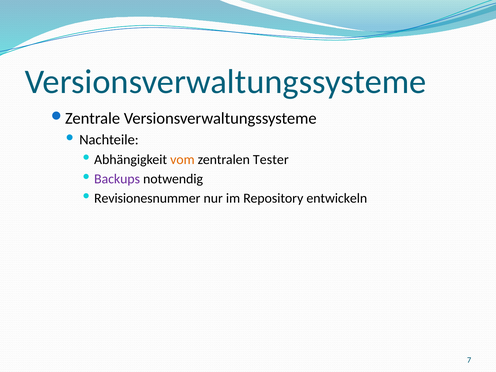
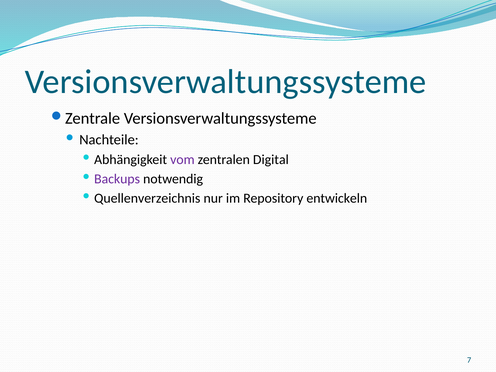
vom colour: orange -> purple (182, 160)
Tester: Tester -> Digital (271, 160)
Revisionesnummer: Revisionesnummer -> Quellenverzeichnis (147, 198)
